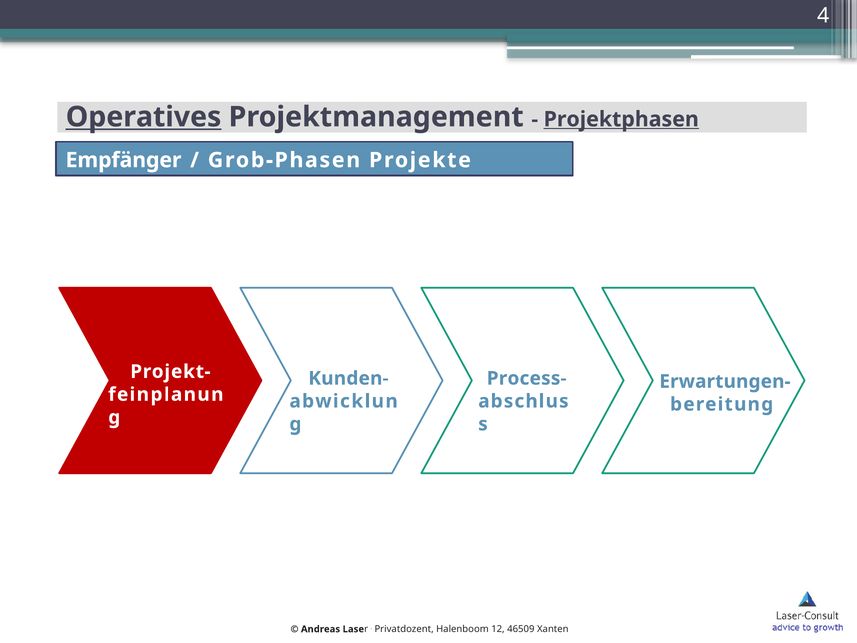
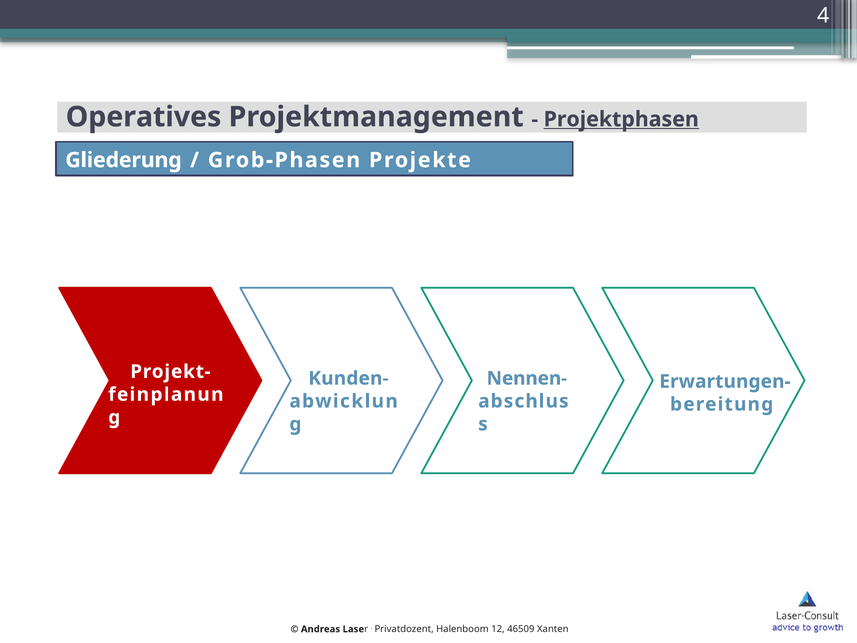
Operatives underline: present -> none (144, 117)
Empfänger: Empfänger -> Gliederung (124, 160)
Process-: Process- -> Nennen- (527, 378)
